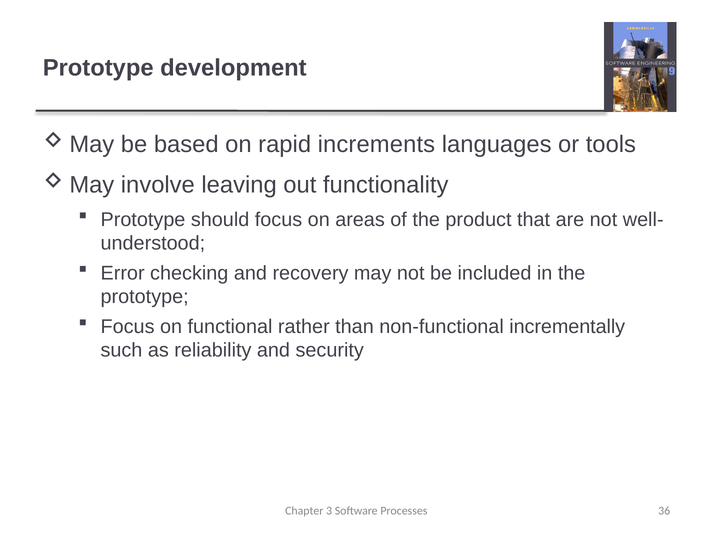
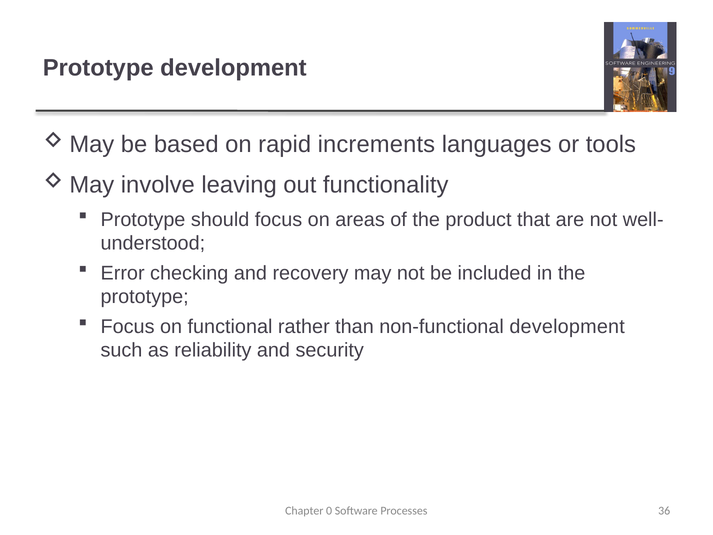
non-functional incrementally: incrementally -> development (567, 326)
3: 3 -> 0 (329, 511)
